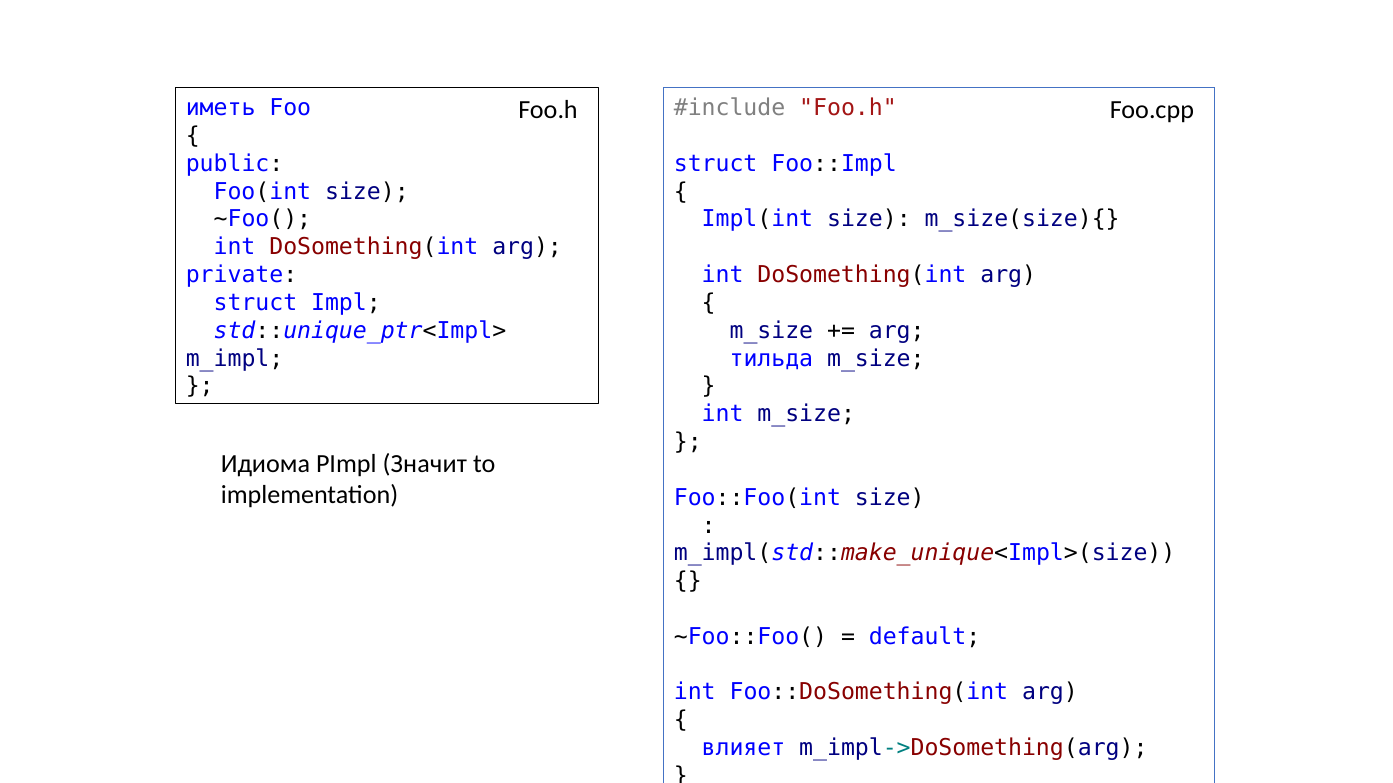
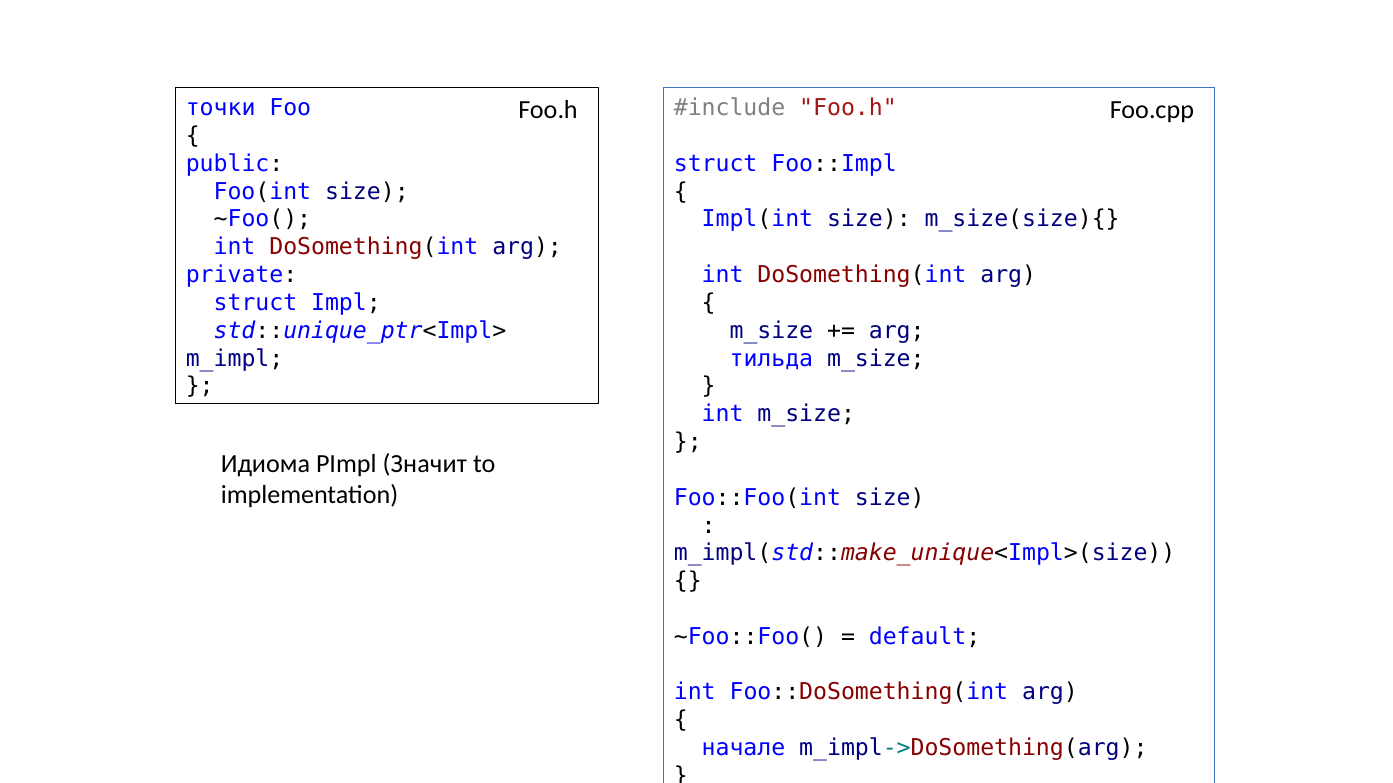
иметь: иметь -> точки (221, 108)
влияет: влияет -> начале (744, 749)
